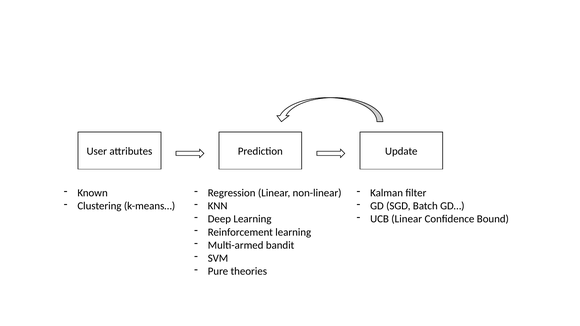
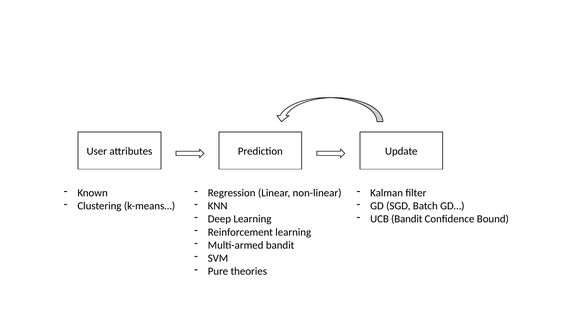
UCB Linear: Linear -> Bandit (407, 219)
